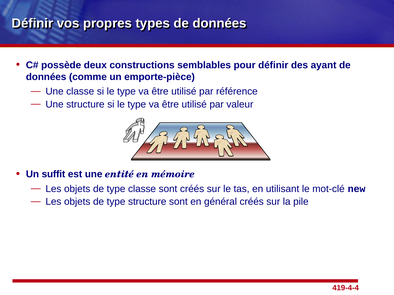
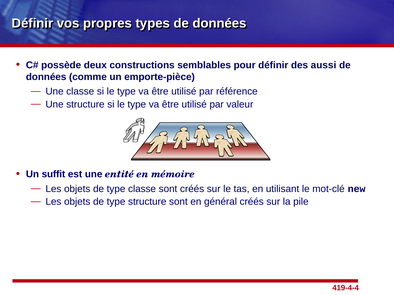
ayant: ayant -> aussi (324, 65)
